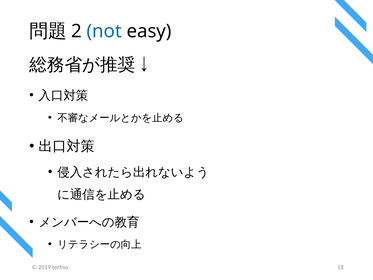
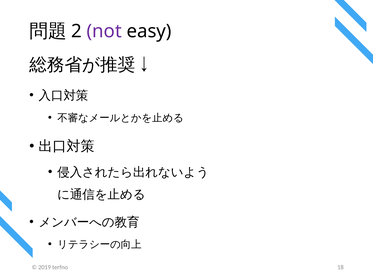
not colour: blue -> purple (104, 31)
